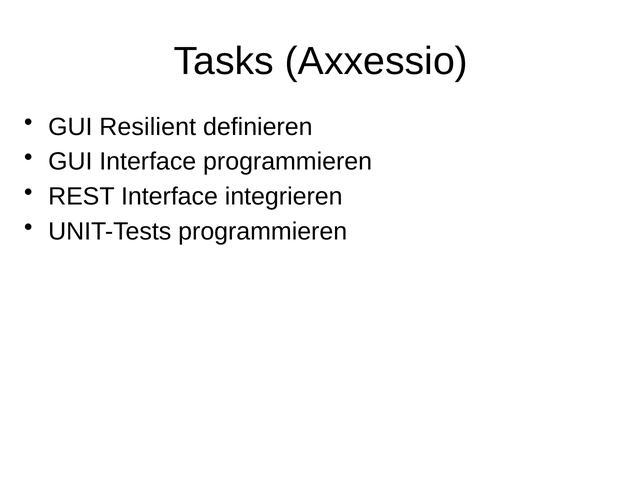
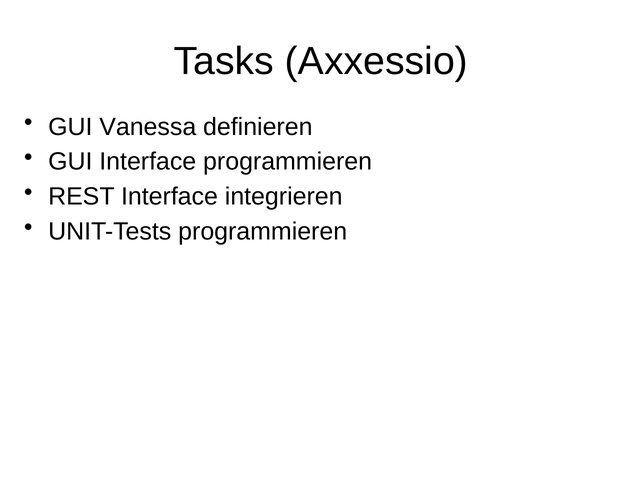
Resilient: Resilient -> Vanessa (148, 127)
